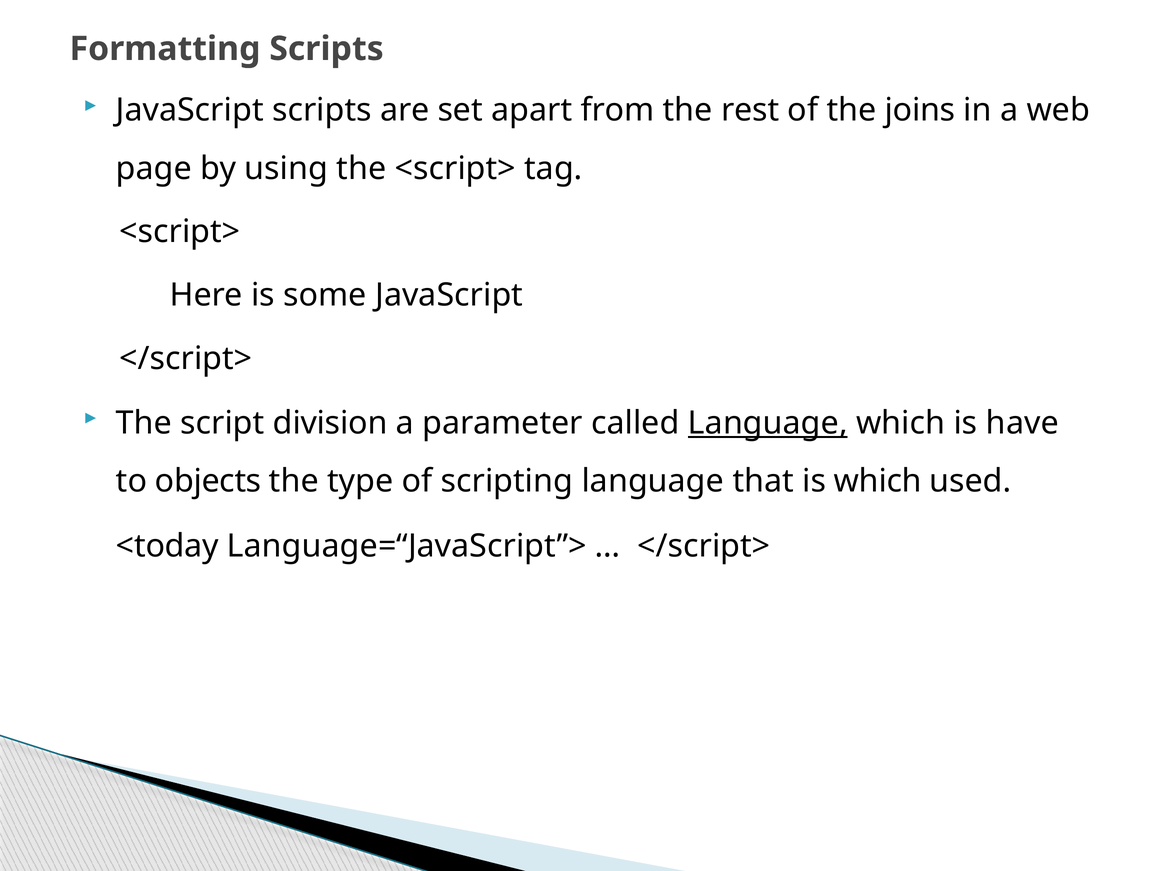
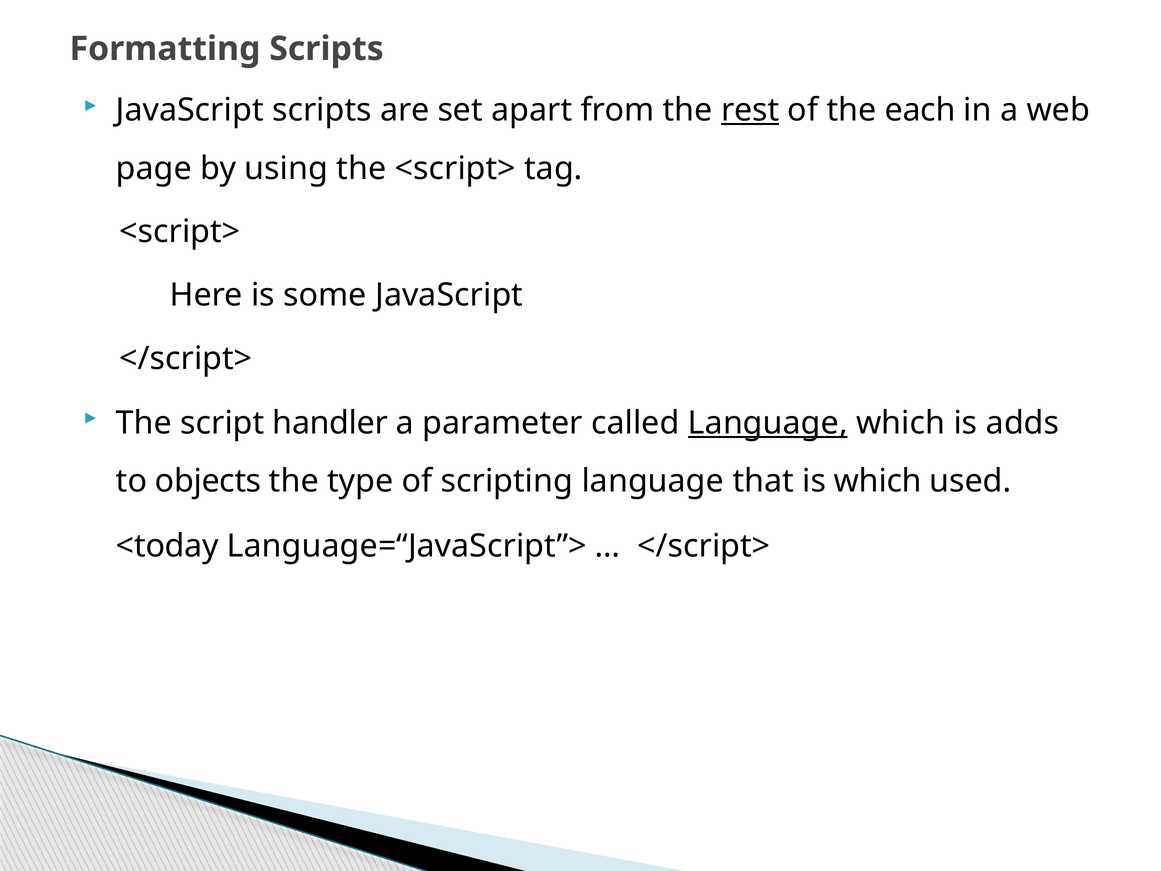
rest underline: none -> present (750, 110)
joins: joins -> each (920, 110)
division: division -> handler (330, 423)
have: have -> adds (1023, 423)
